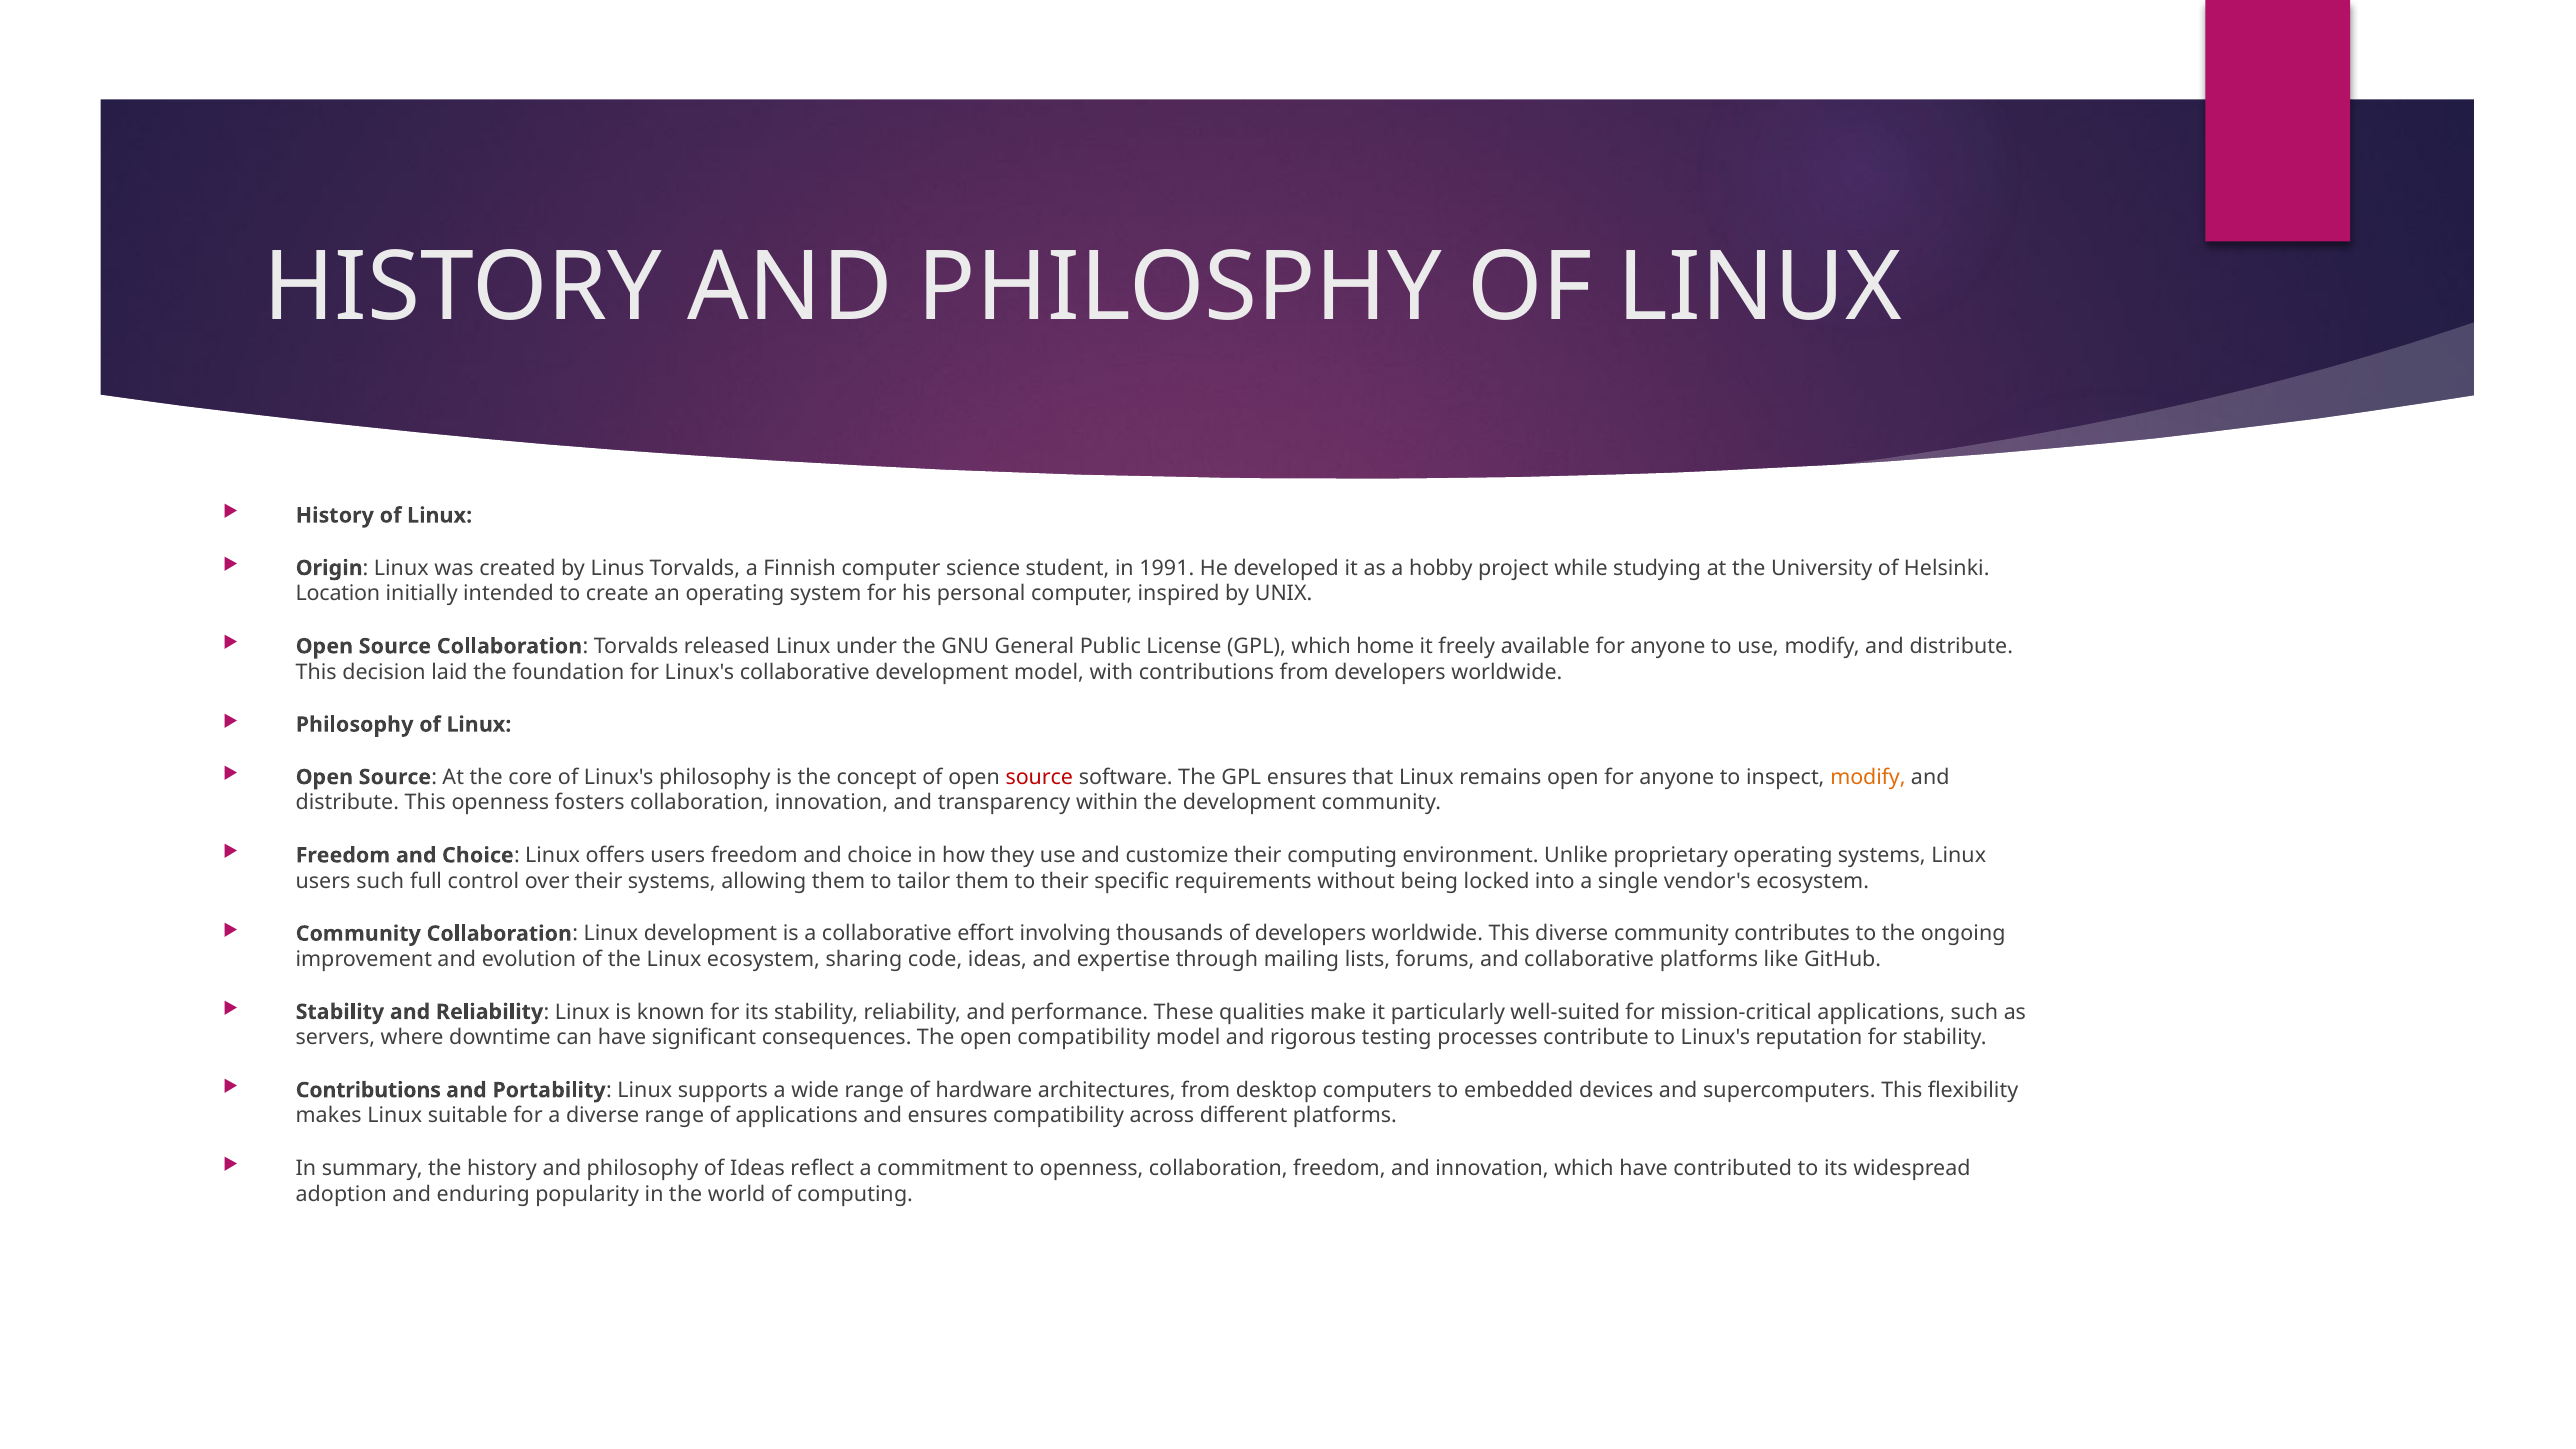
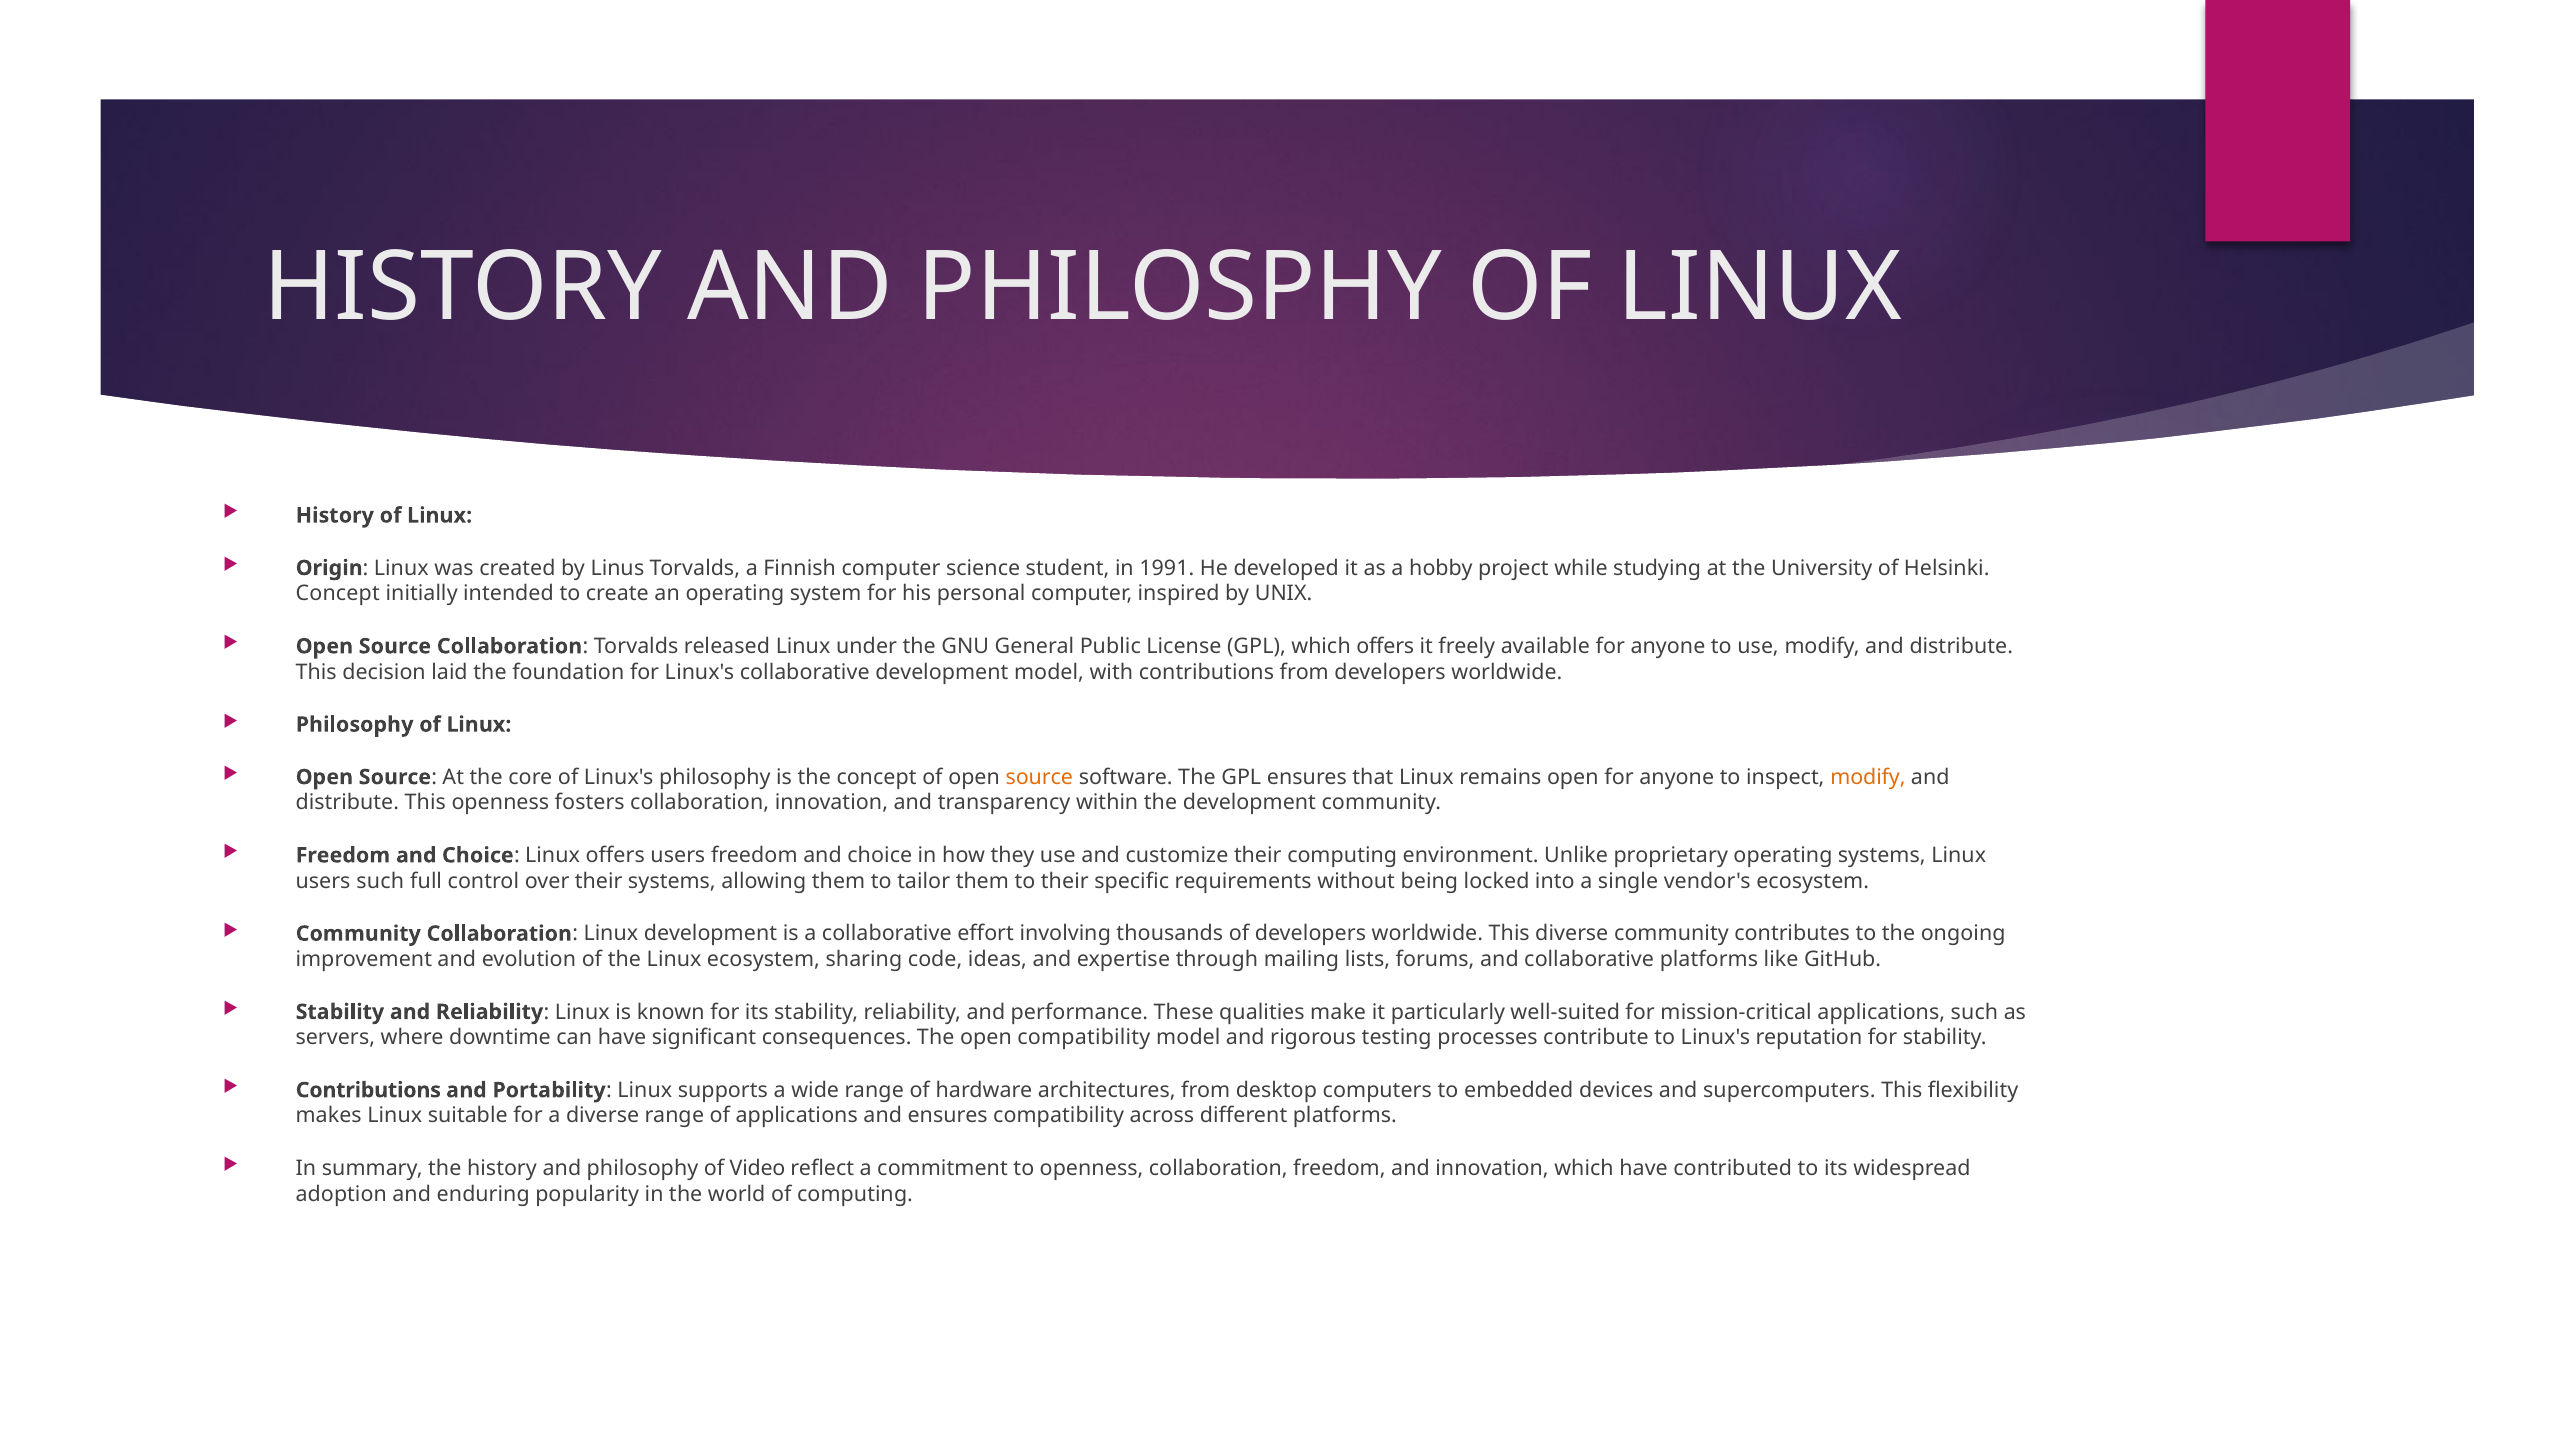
Location: Location -> Concept (338, 594)
which home: home -> offers (1385, 646)
source colour: red -> orange (1039, 777)
of Ideas: Ideas -> Video (758, 1168)
